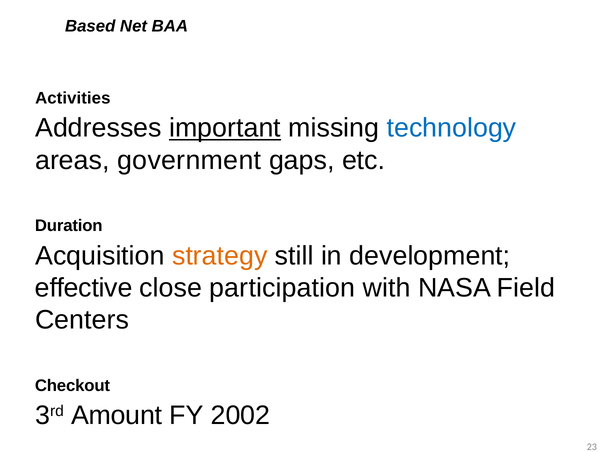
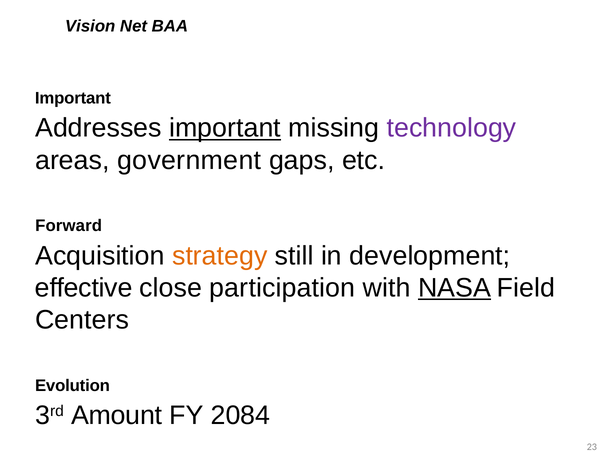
Based: Based -> Vision (90, 26)
Activities: Activities -> Important (73, 98)
technology colour: blue -> purple (452, 128)
Duration: Duration -> Forward (69, 226)
NASA underline: none -> present (455, 288)
Checkout: Checkout -> Evolution (72, 386)
2002: 2002 -> 2084 (240, 416)
